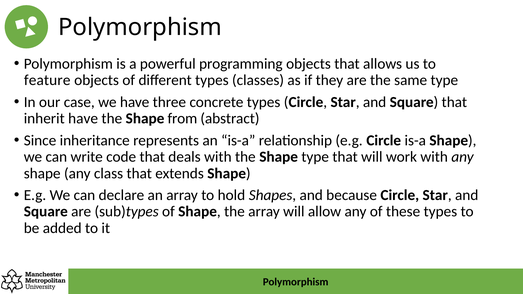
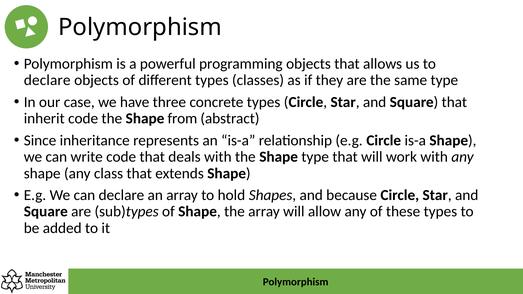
feature: feature -> declare (47, 80)
inherit have: have -> code (83, 119)
